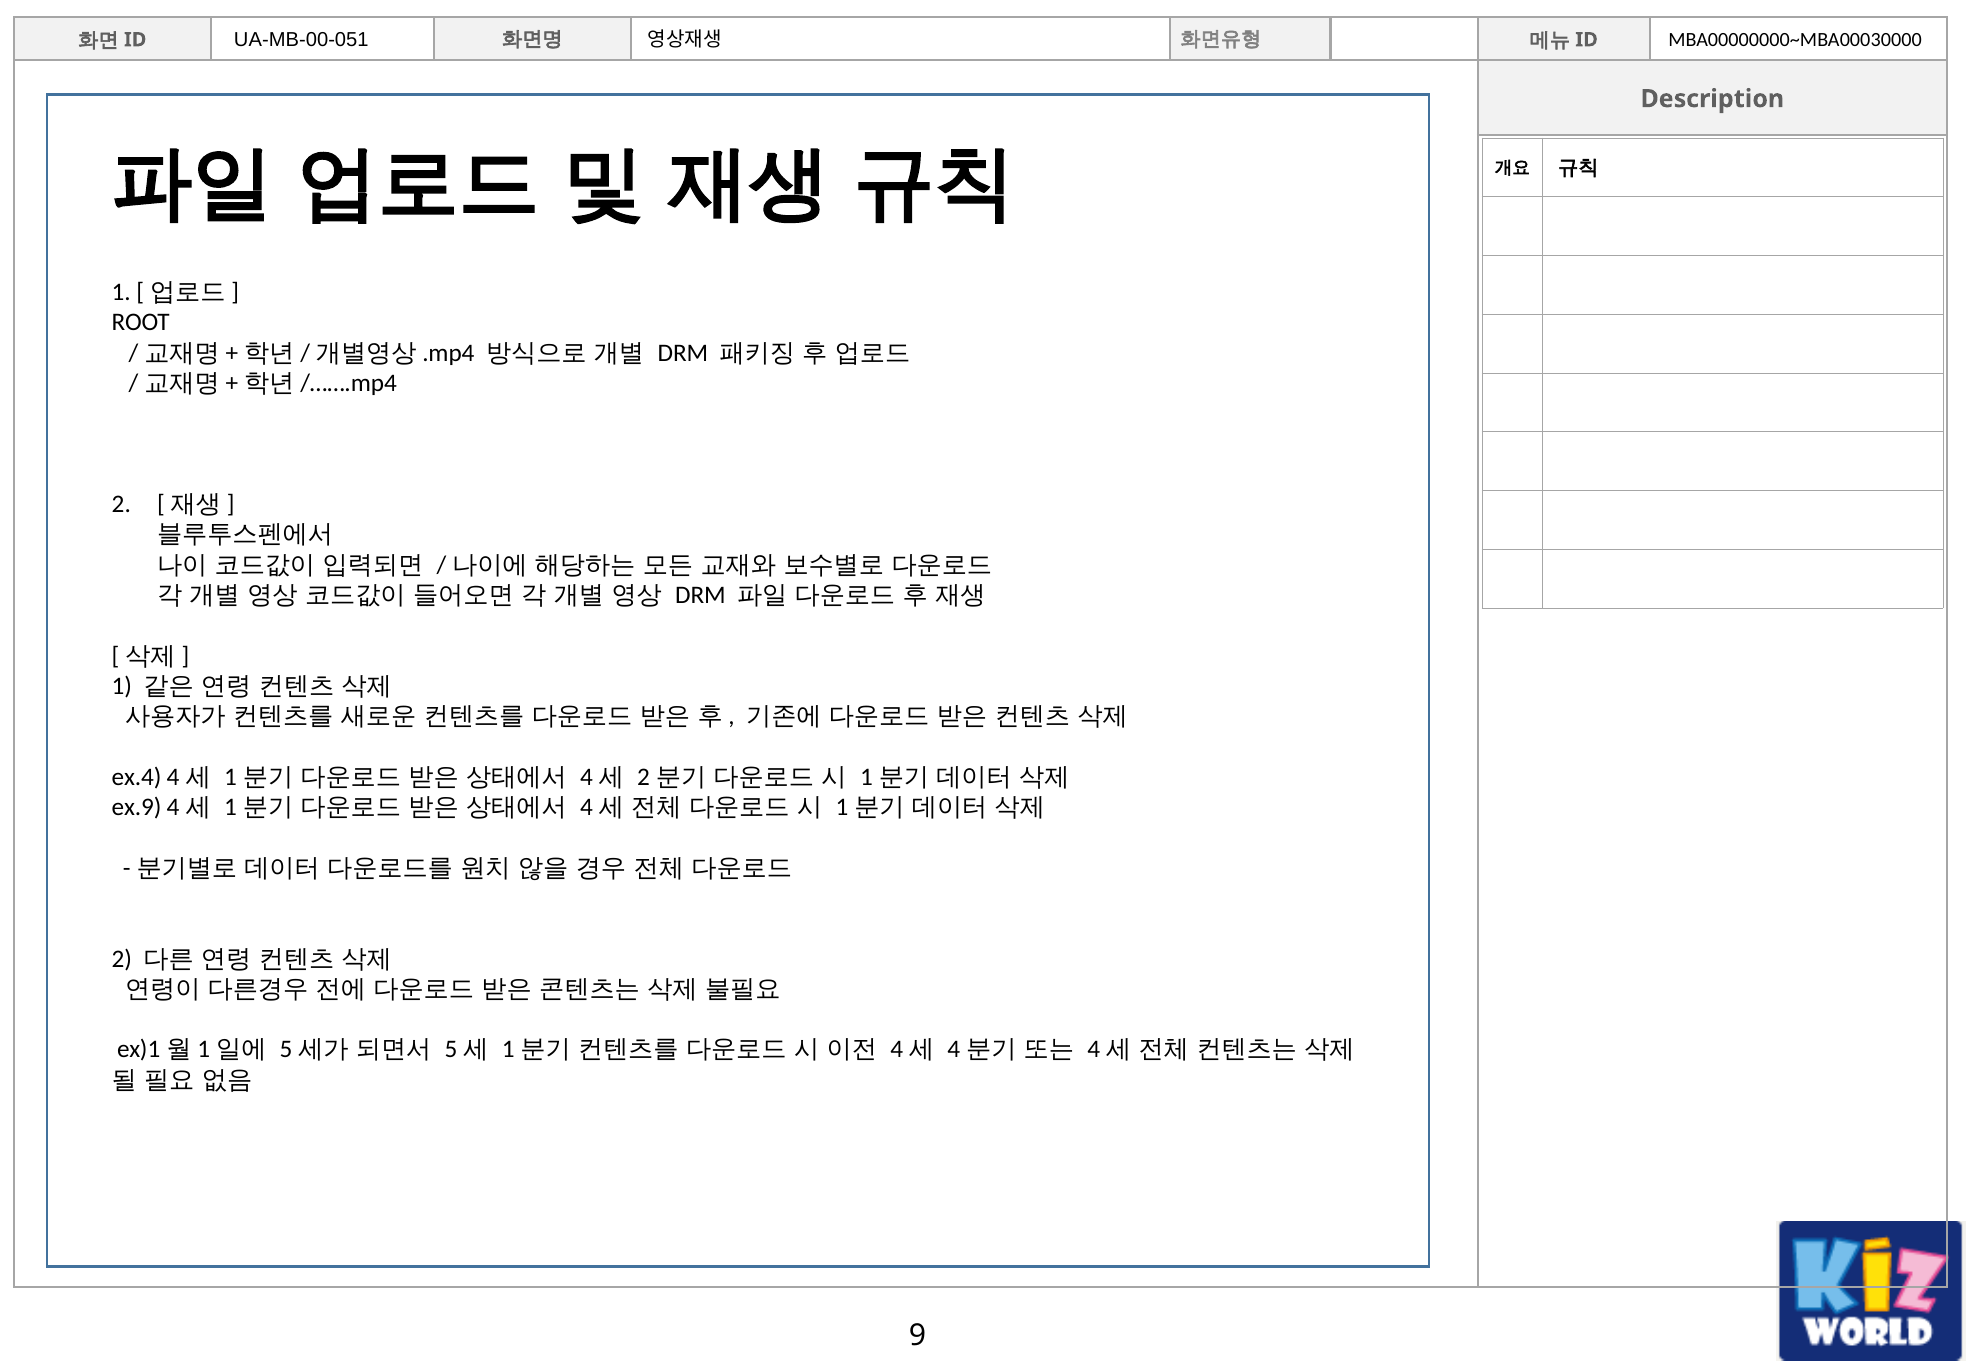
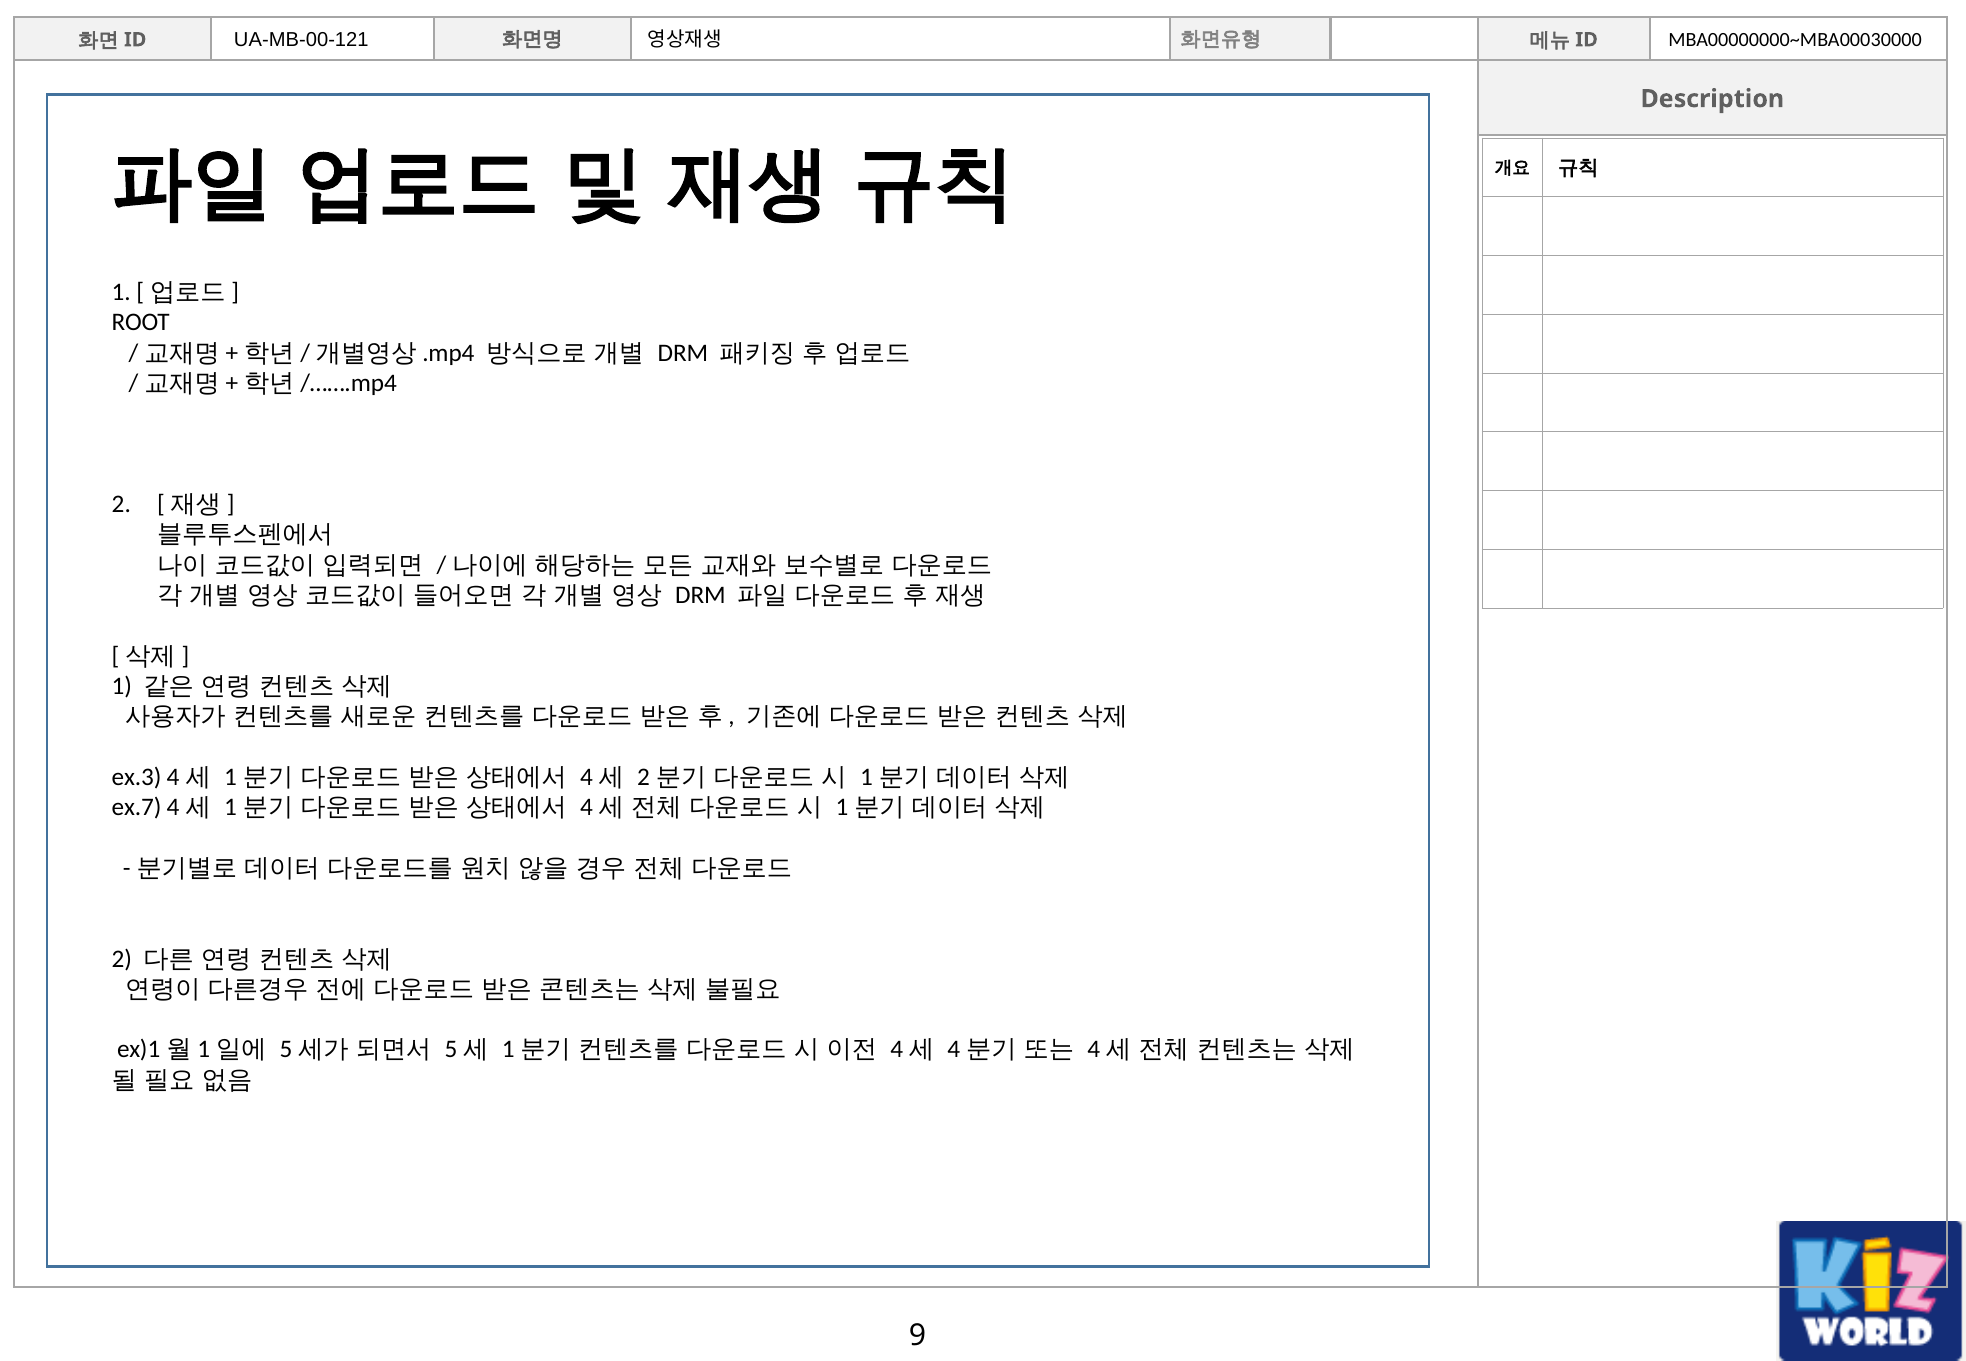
UA-MB-00-051: UA-MB-00-051 -> UA-MB-00-121 (301, 40)
ex.4: ex.4 -> ex.3 (137, 777)
ex.9: ex.9 -> ex.7 (137, 807)
